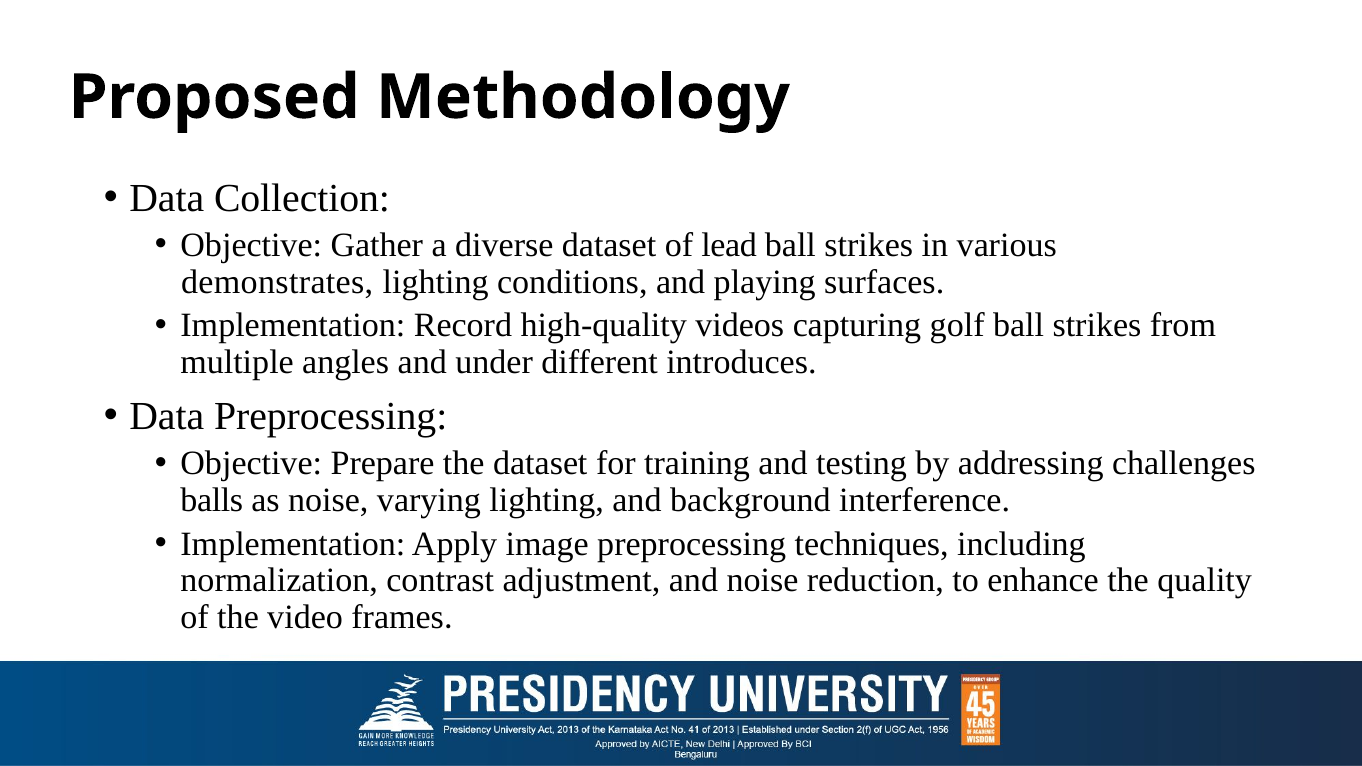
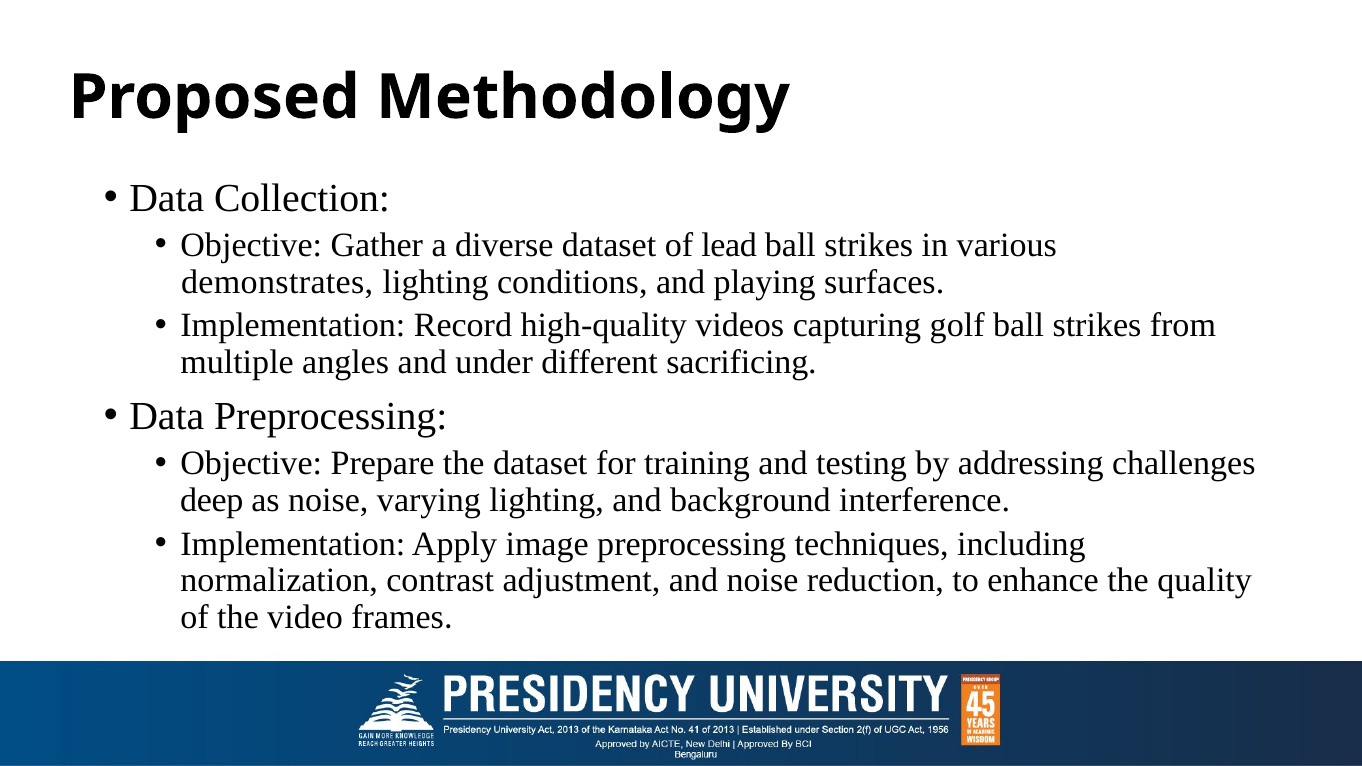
introduces: introduces -> sacrificing (741, 362)
balls: balls -> deep (212, 500)
